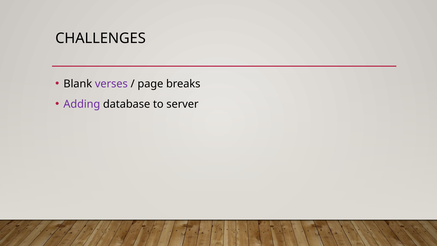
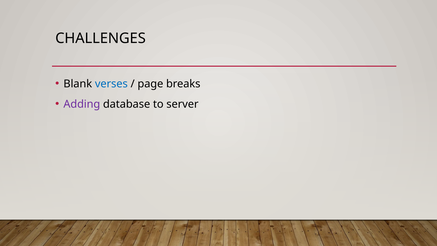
verses colour: purple -> blue (111, 84)
